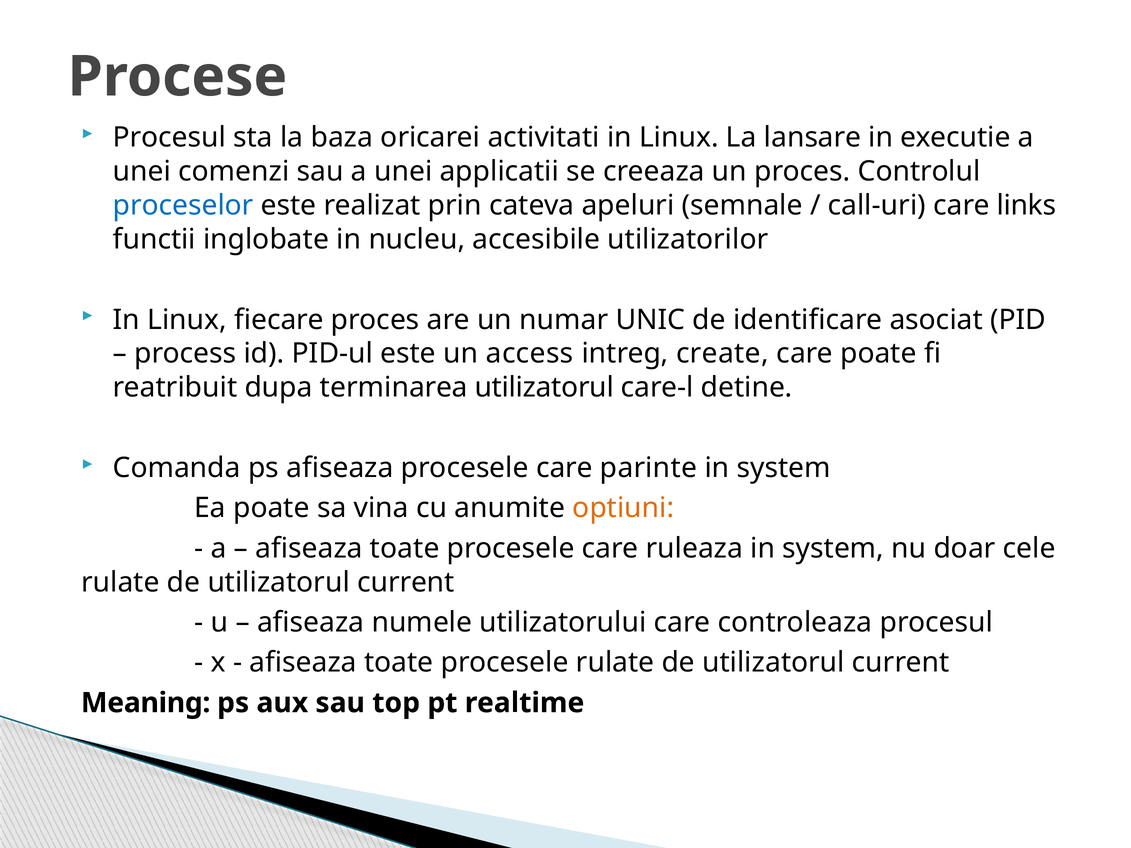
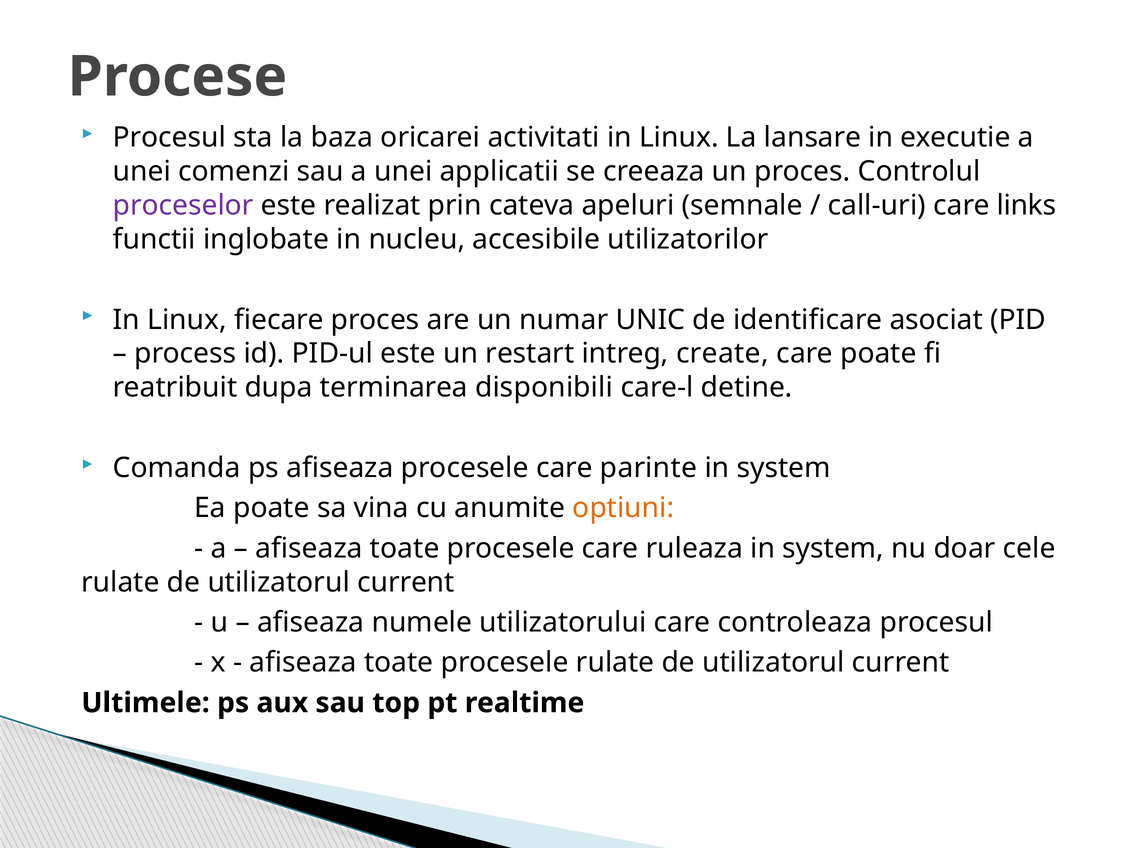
proceselor colour: blue -> purple (183, 205)
access: access -> restart (530, 354)
terminarea utilizatorul: utilizatorul -> disponibili (544, 388)
Meaning: Meaning -> Ultimele (145, 703)
